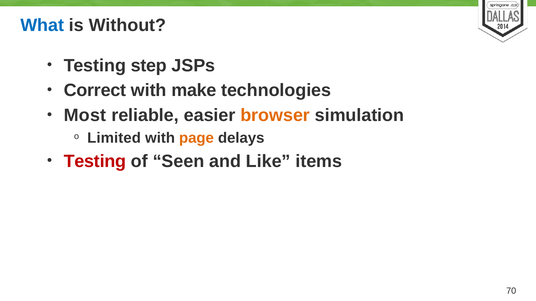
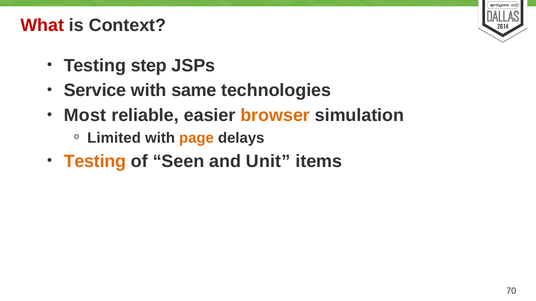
What colour: blue -> red (42, 25)
Without: Without -> Context (127, 25)
Correct: Correct -> Service (95, 91)
make: make -> same (194, 91)
Testing colour: red -> orange (95, 161)
Like: Like -> Unit (268, 161)
